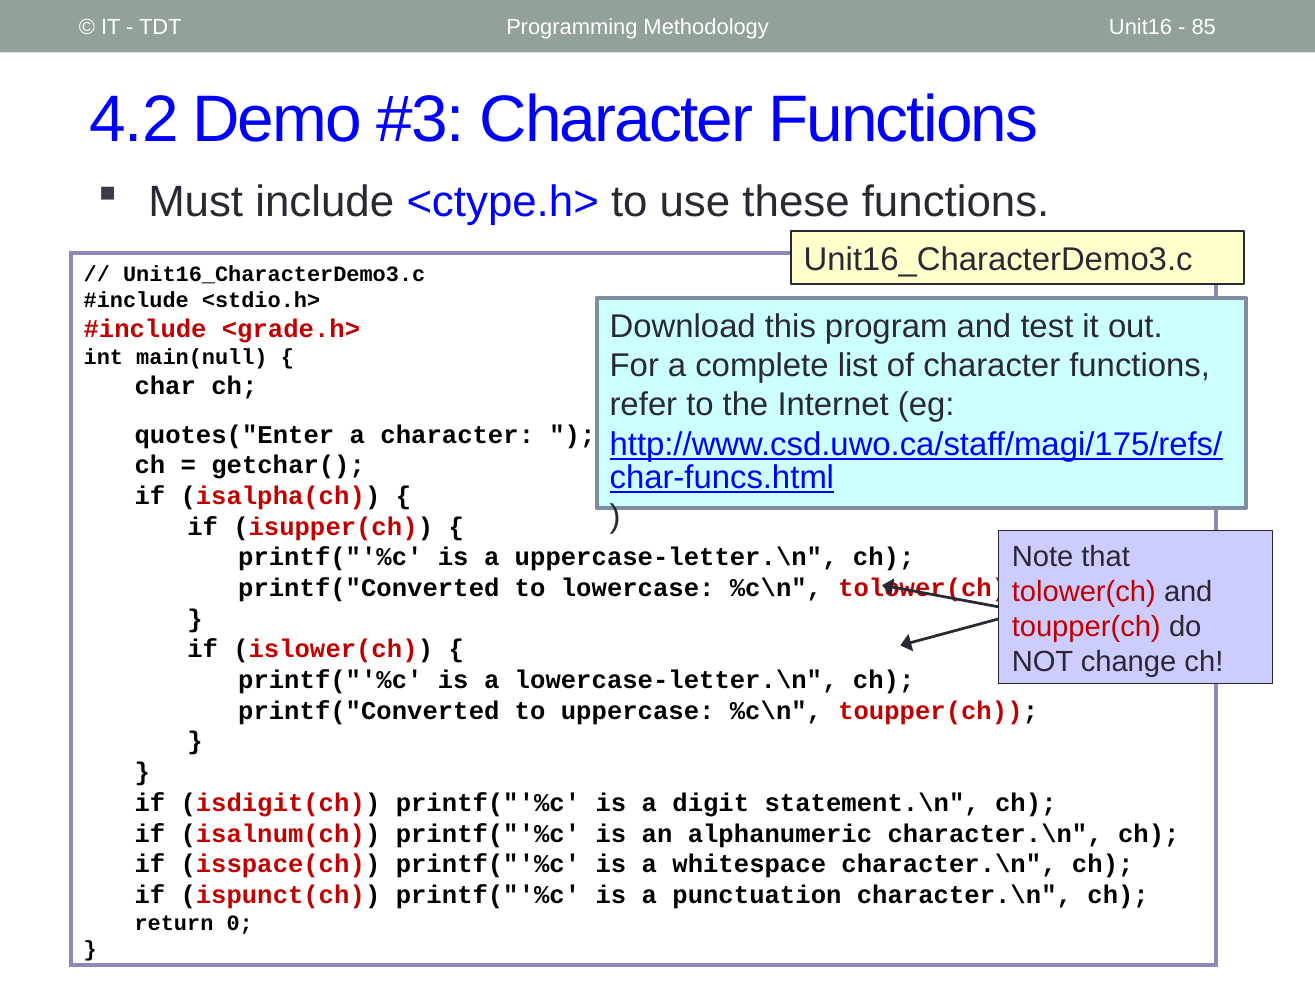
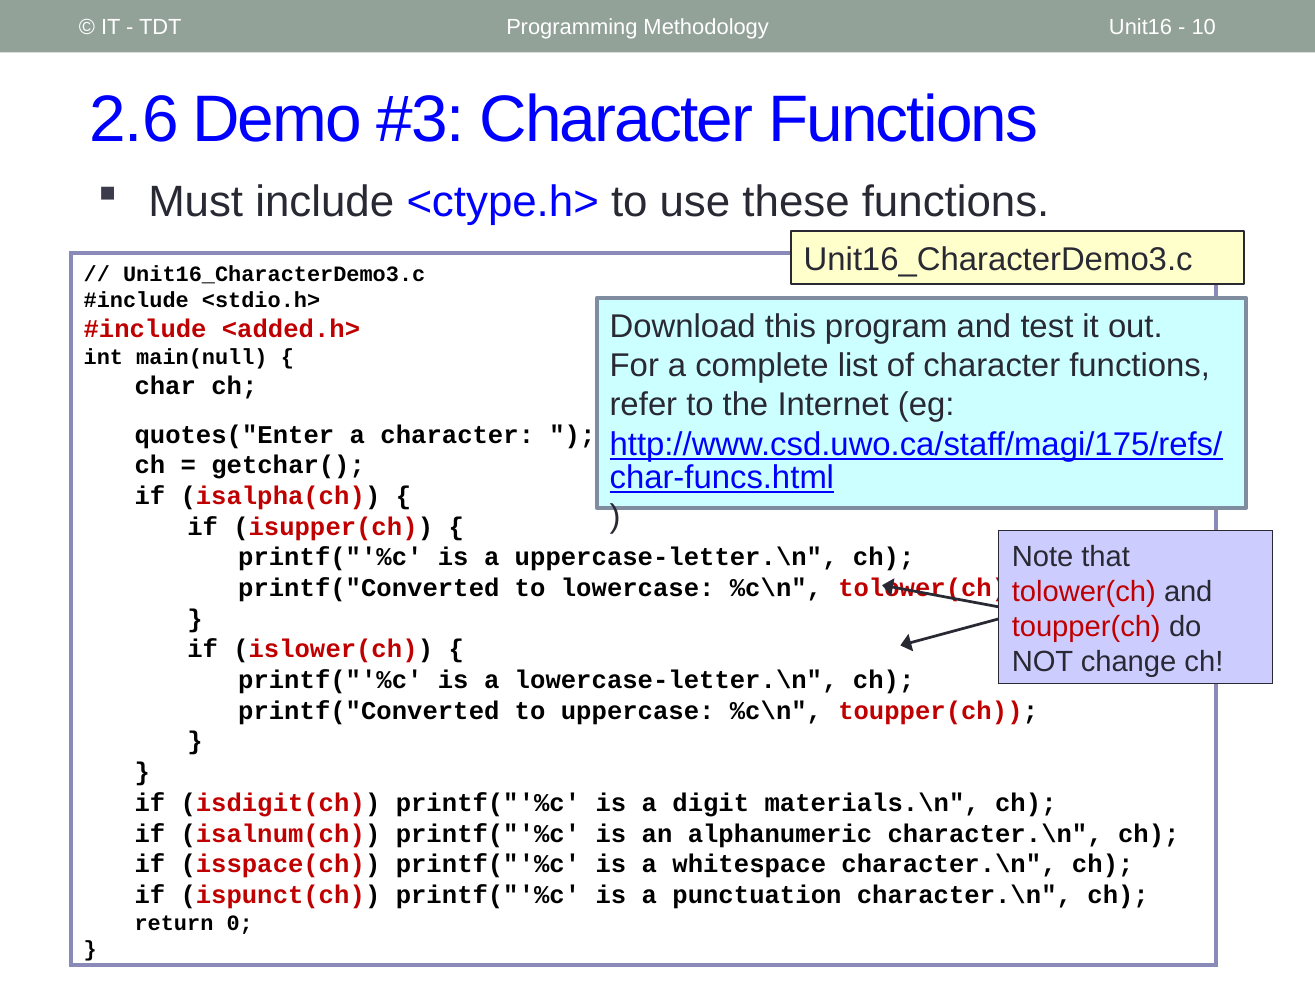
85: 85 -> 10 (1204, 28)
4.2: 4.2 -> 2.6 (134, 120)
<grade.h>: <grade.h> -> <added.h> (291, 330)
statement.\n: statement.\n -> materials.\n (872, 803)
